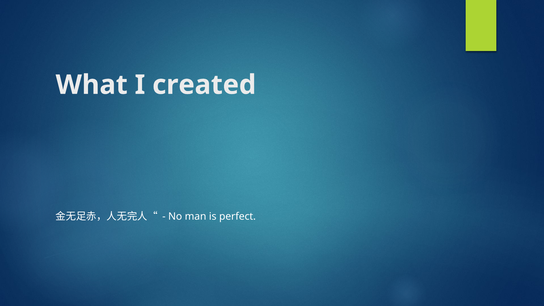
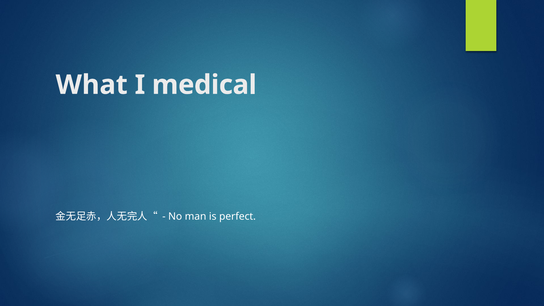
created: created -> medical (204, 85)
